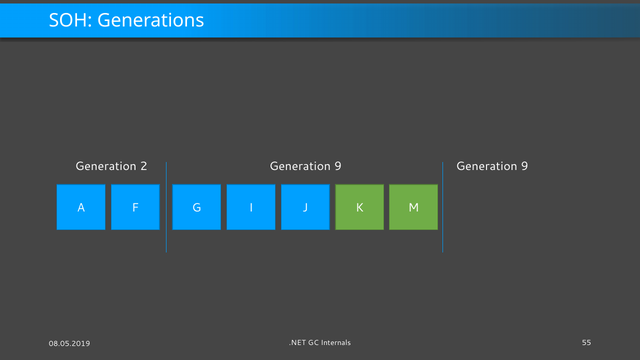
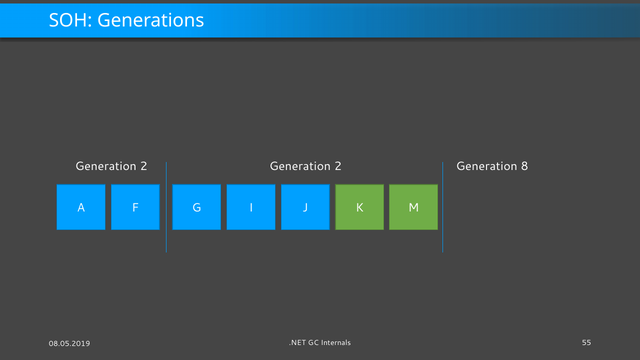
2 Generation 9: 9 -> 2 (338, 166)
9: 9 -> 8 (525, 166)
